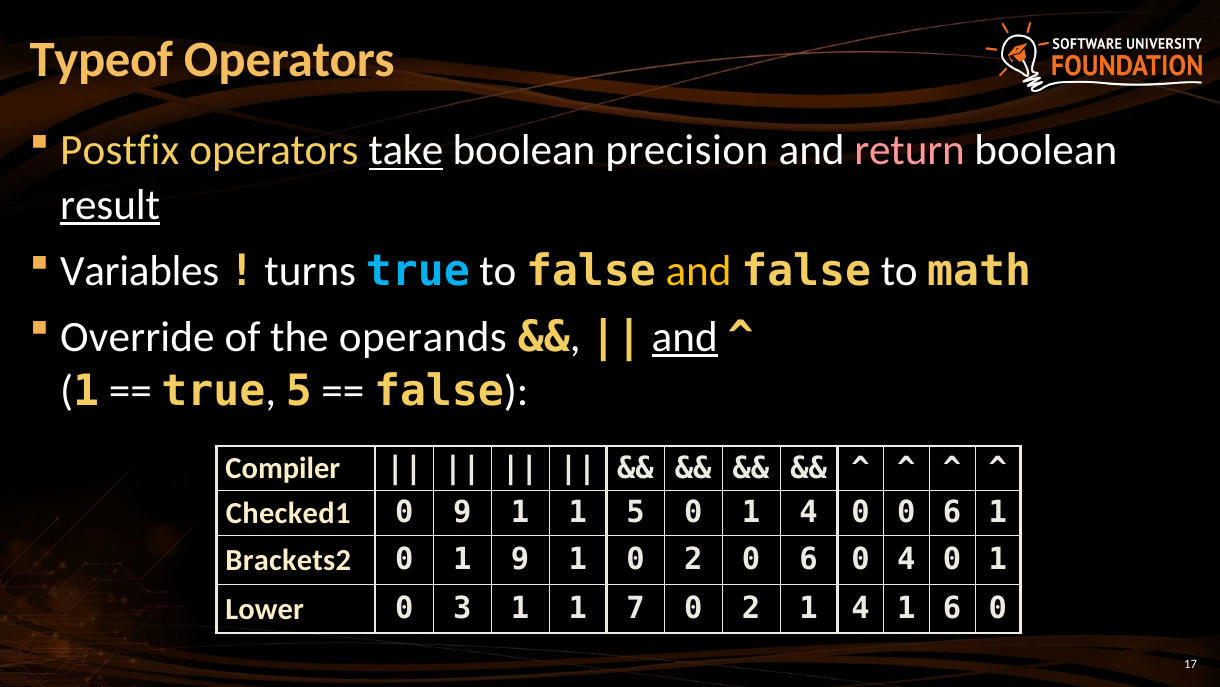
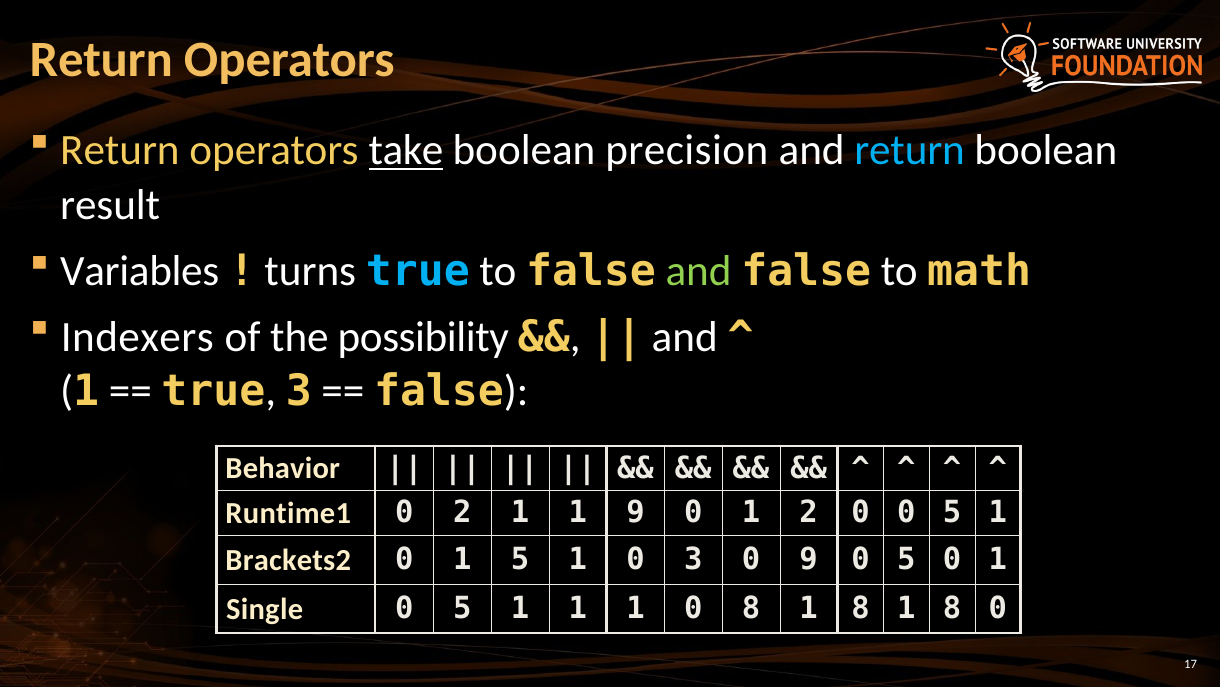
Typeof: Typeof -> Return (101, 59)
Postfix: Postfix -> Return (120, 150)
return colour: pink -> light blue (910, 150)
result underline: present -> none (110, 205)
and colour: yellow -> light green (699, 271)
Override: Override -> Indexers (137, 336)
operands: operands -> possibility (423, 336)
and underline: present -> none (685, 336)
true 5: 5 -> 3 (299, 391)
Compiler: Compiler -> Behavior (283, 468)
Checked1: Checked1 -> Runtime1 (288, 513)
0 9: 9 -> 2 (462, 512)
1 5: 5 -> 9 (636, 512)
0 1 4: 4 -> 2 (809, 512)
0 0 6: 6 -> 5 (952, 512)
1 9: 9 -> 5 (520, 559)
1 0 2: 2 -> 3 (693, 559)
6: 6 -> 9 (809, 559)
4: 4 -> 5 (906, 559)
Lower: Lower -> Single (265, 609)
3: 3 -> 5 (462, 608)
1 1 7: 7 -> 1 (636, 608)
2: 2 -> 8 (751, 608)
4: 4 -> 8 (860, 608)
6: 6 -> 8 (952, 608)
